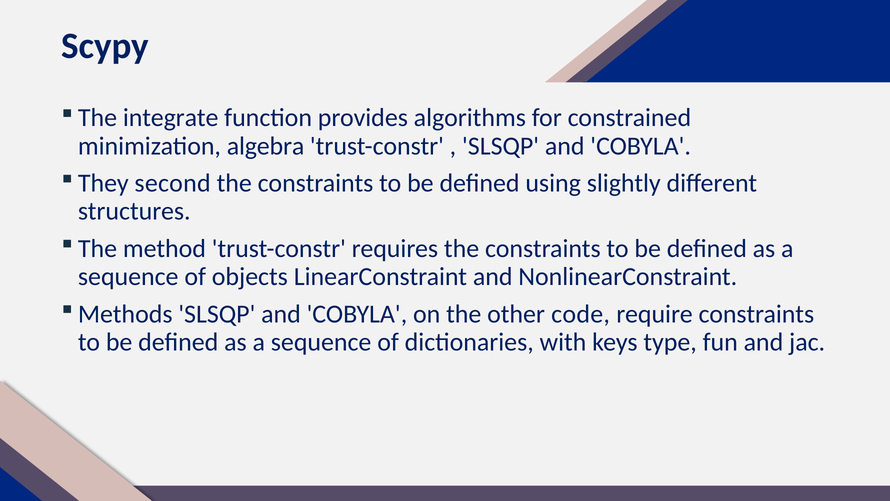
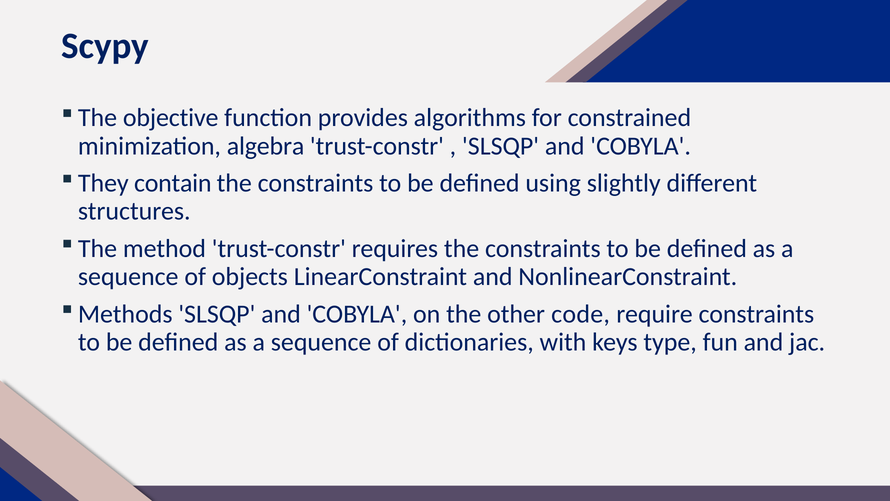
integrate: integrate -> objective (171, 118)
second: second -> contain (173, 183)
